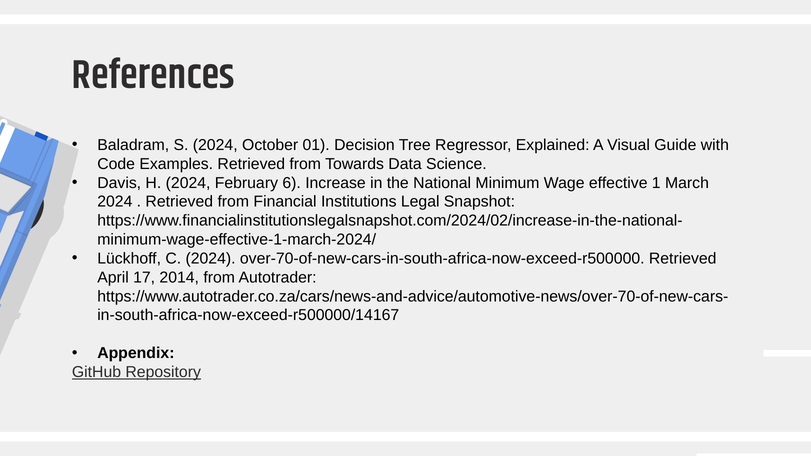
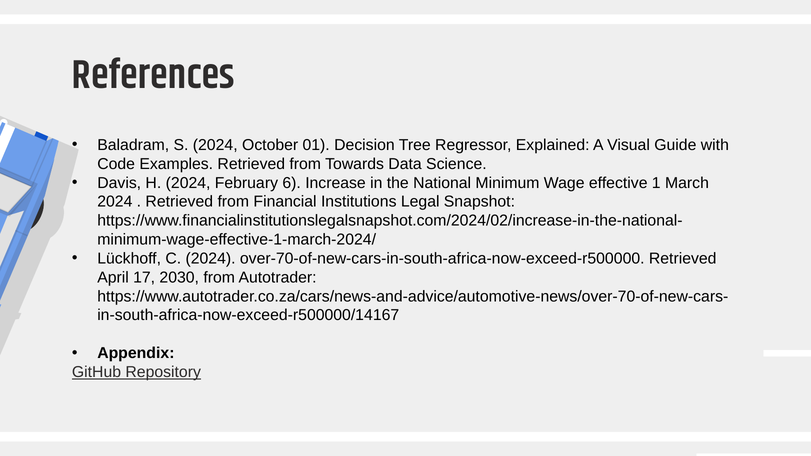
2014: 2014 -> 2030 (179, 278)
